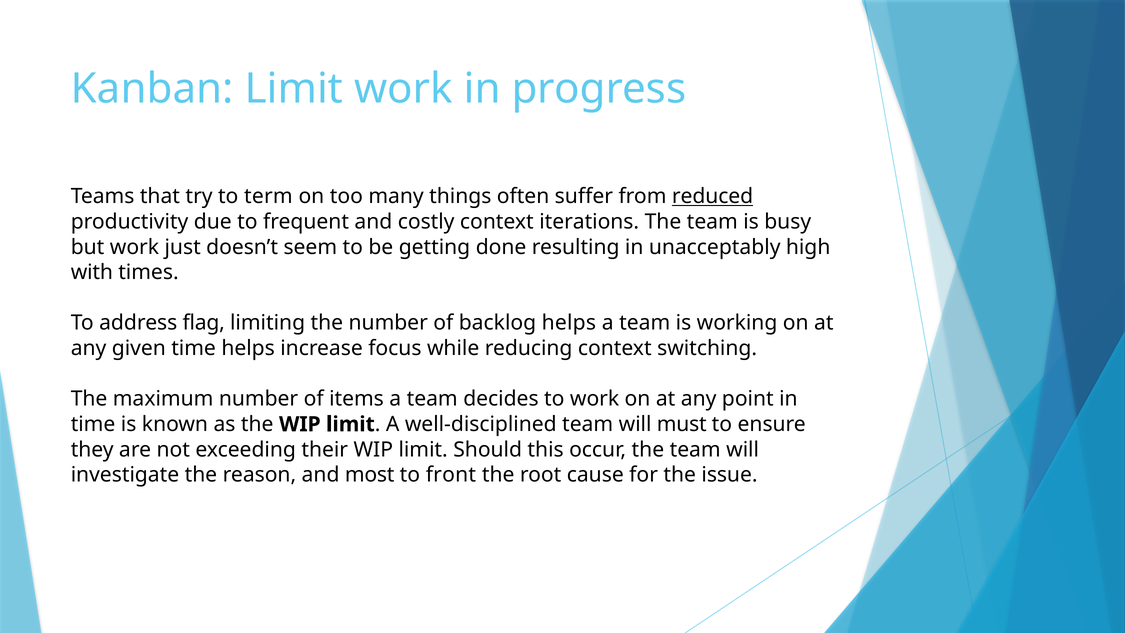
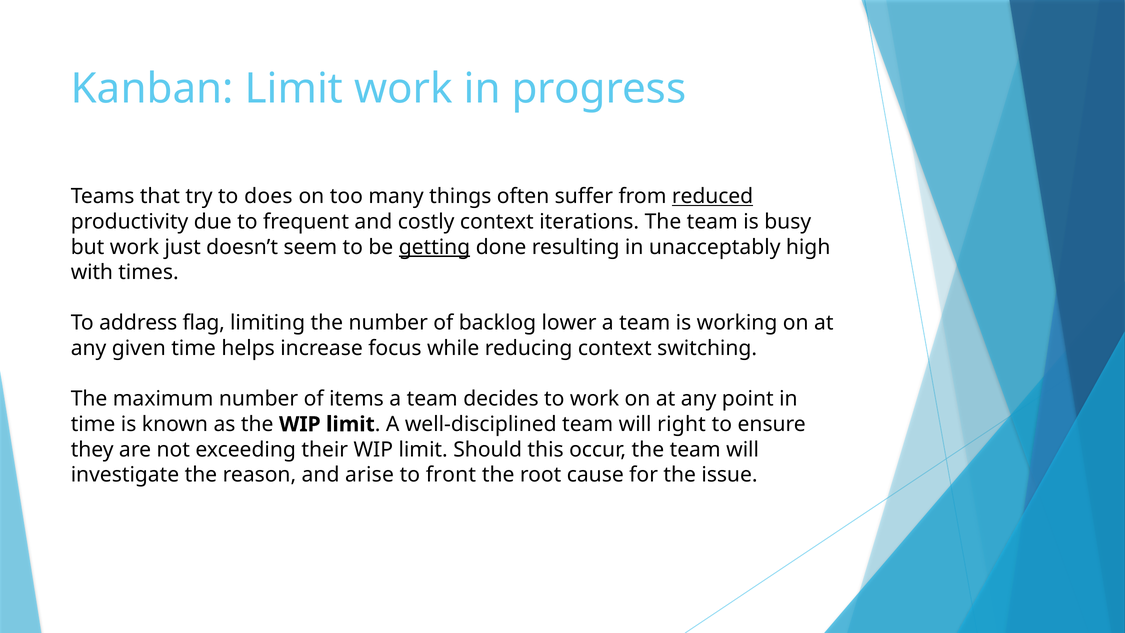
term: term -> does (268, 196)
getting underline: none -> present (434, 247)
backlog helps: helps -> lower (569, 323)
must: must -> right (682, 424)
most: most -> arise (369, 475)
